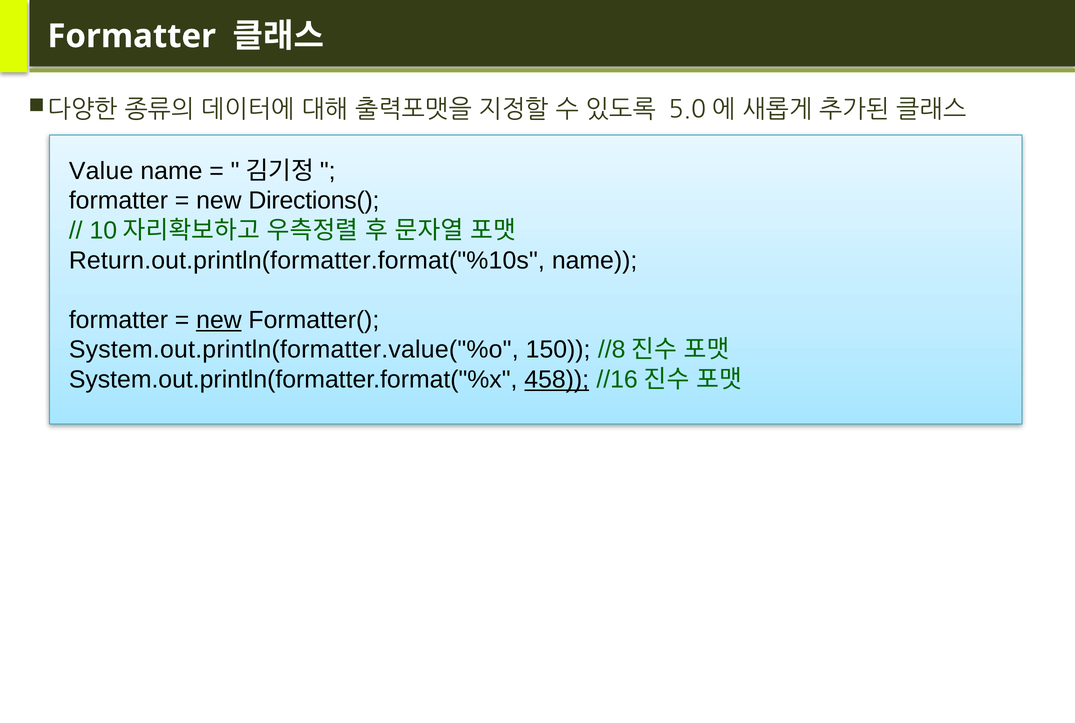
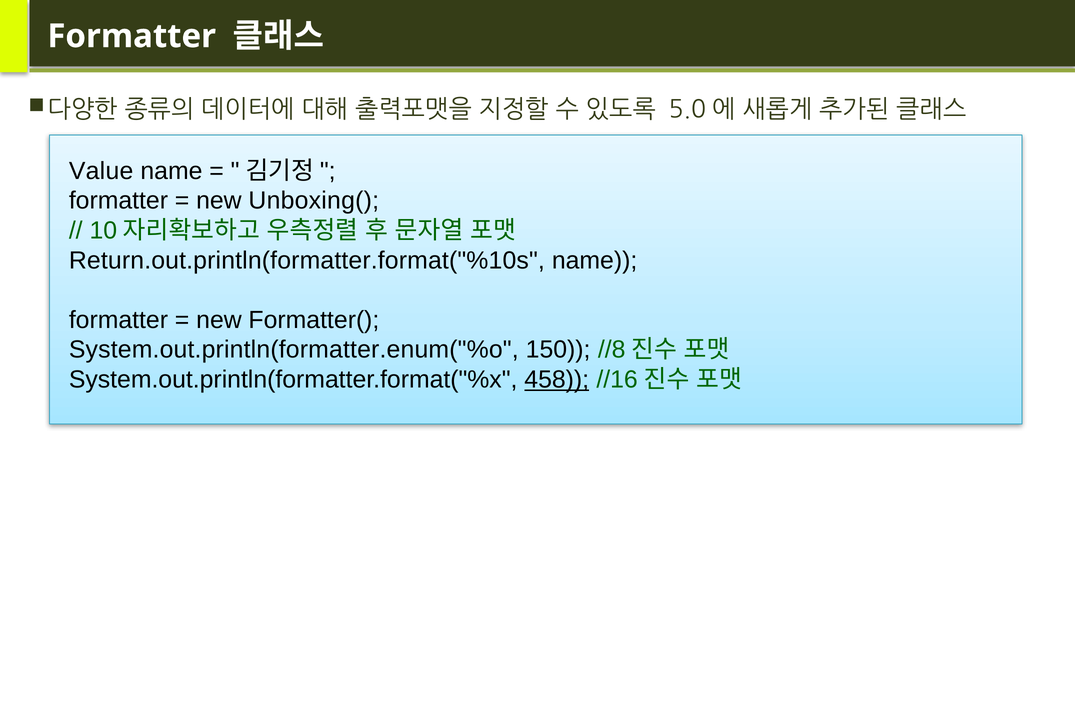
Directions(: Directions( -> Unboxing( (314, 201)
new underline: present -> none (219, 320)
System.out.println(formatter.value("%o: System.out.println(formatter.value("%o -> System.out.println(formatter.enum("%o (294, 350)
